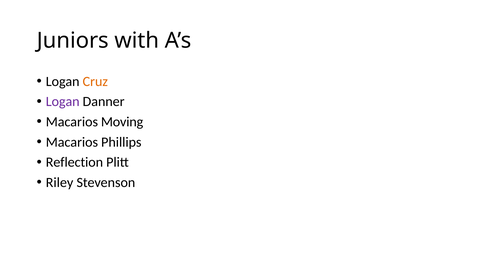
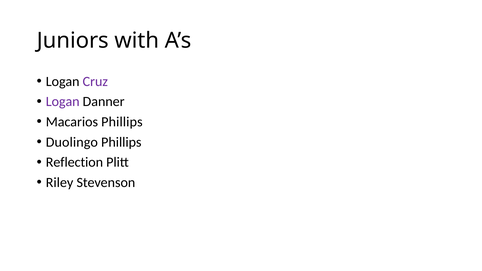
Cruz colour: orange -> purple (95, 81)
Macarios Moving: Moving -> Phillips (122, 122)
Macarios: Macarios -> Duolingo (72, 142)
